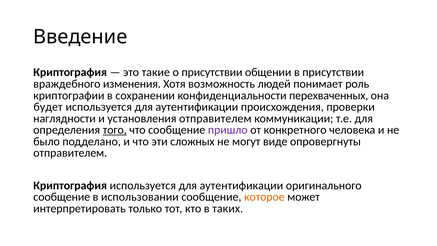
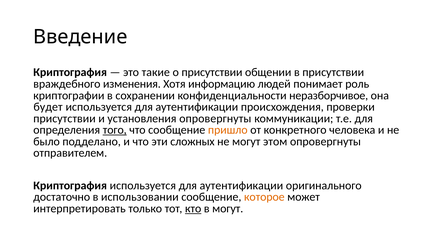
возможность: возможность -> информацию (222, 84)
перехваченных: перехваченных -> неразборчивое (329, 95)
наглядности: наглядности -> присутствии (64, 118)
установления отправителем: отправителем -> опровергнуты (215, 118)
пришло colour: purple -> orange (228, 130)
виде: виде -> этом (275, 141)
сообщение: сообщение -> достаточно (62, 197)
кто underline: none -> present (193, 208)
в таких: таких -> могут (228, 208)
